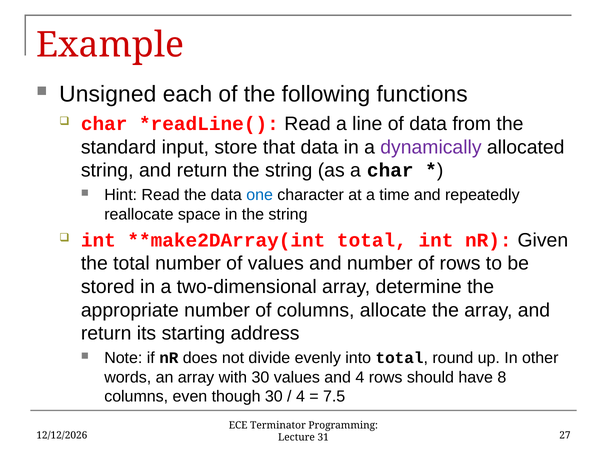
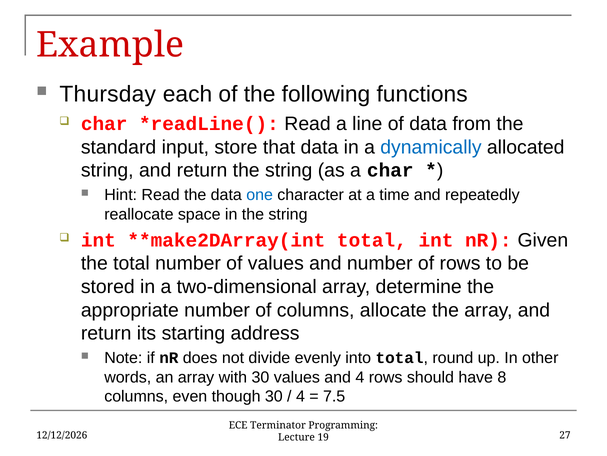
Unsigned: Unsigned -> Thursday (108, 94)
dynamically colour: purple -> blue (431, 147)
31: 31 -> 19 (323, 437)
